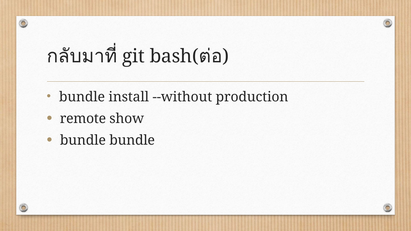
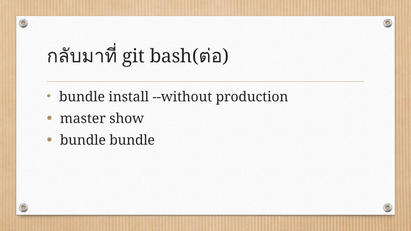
remote: remote -> master (83, 119)
